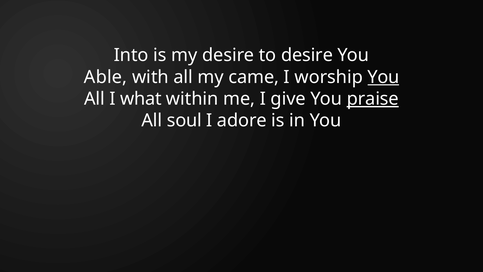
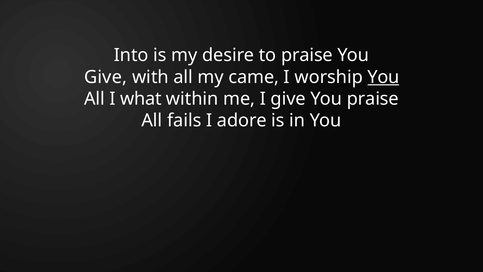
to desire: desire -> praise (307, 55)
Able: Able -> Give (106, 77)
praise underline: present -> none (373, 99)
soul: soul -> fails (184, 121)
